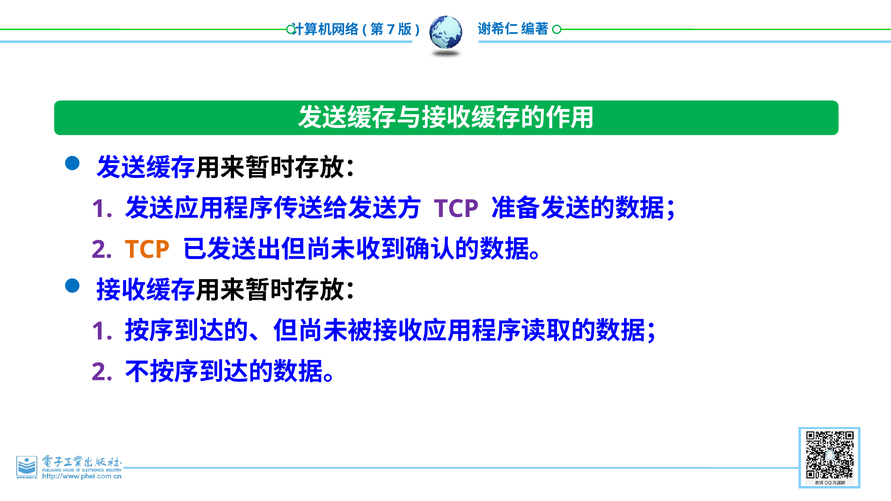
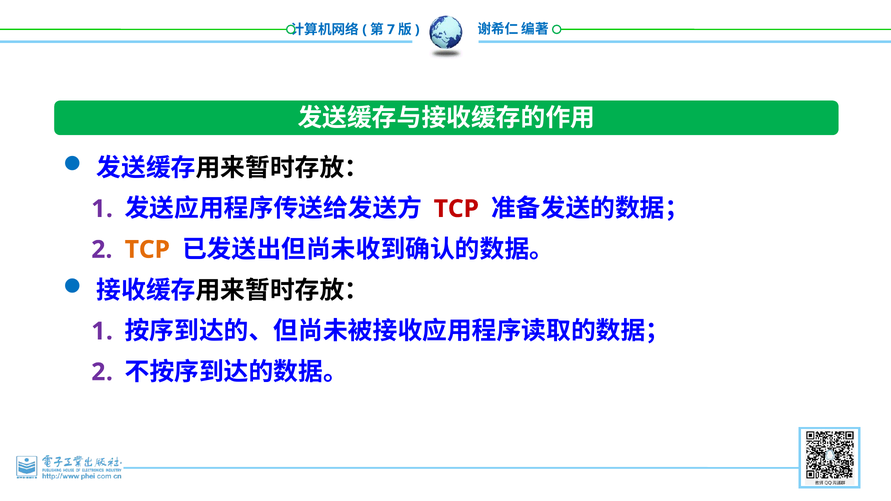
TCP colour: purple -> red (456, 209)
